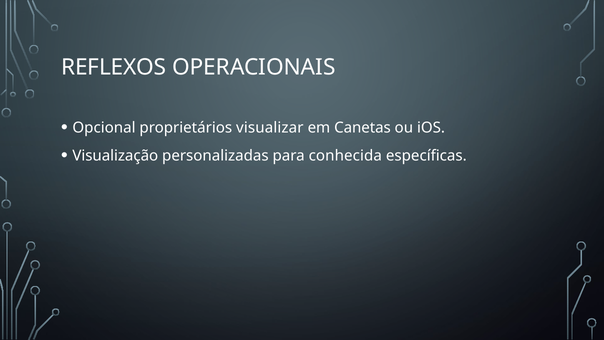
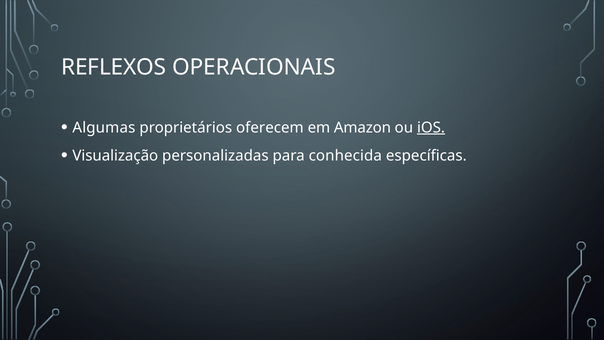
Opcional: Opcional -> Algumas (104, 127)
visualizar: visualizar -> oferecem (270, 127)
Canetas: Canetas -> Amazon (363, 127)
iOS underline: none -> present (431, 127)
